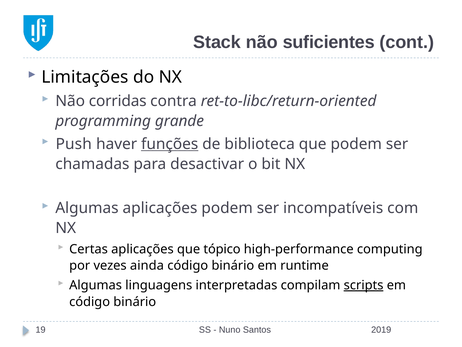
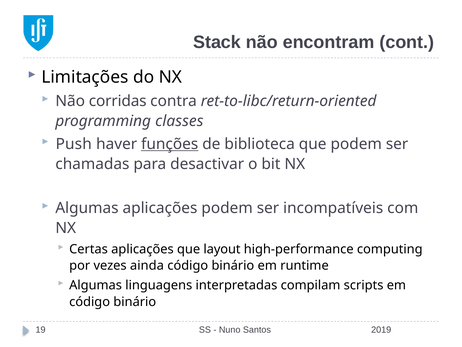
suficientes: suficientes -> encontram (329, 42)
grande: grande -> classes (179, 121)
tópico: tópico -> layout (222, 249)
scripts underline: present -> none (364, 285)
